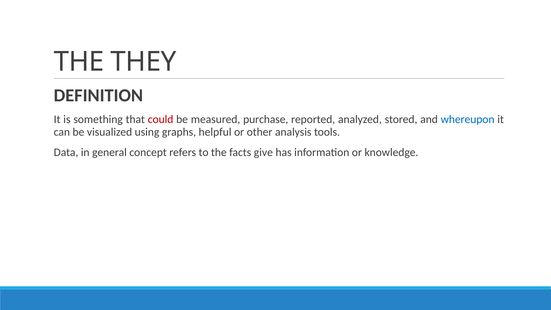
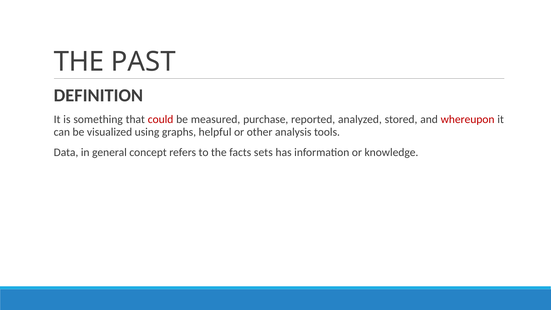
THEY: THEY -> PAST (143, 62)
whereupon colour: blue -> red (468, 120)
give: give -> sets (263, 152)
